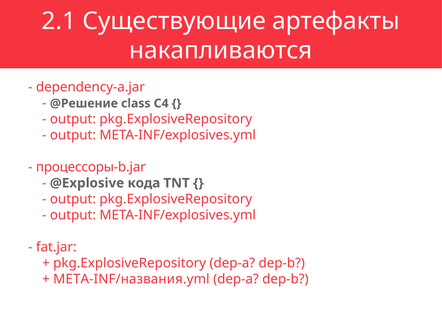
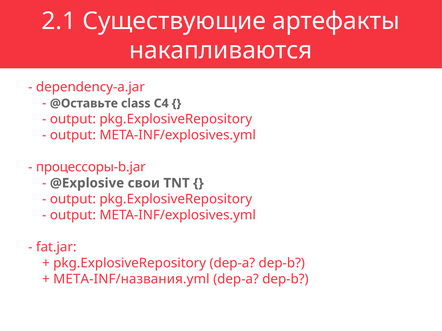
@Решение: @Решение -> @Оставьте (84, 104)
кода: кода -> свои (144, 183)
